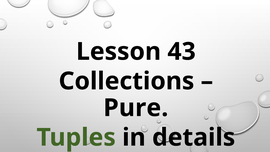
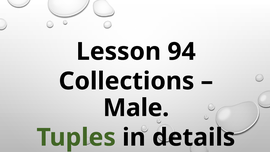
43: 43 -> 94 (182, 52)
Pure: Pure -> Male (136, 108)
